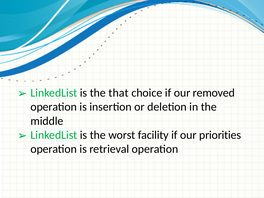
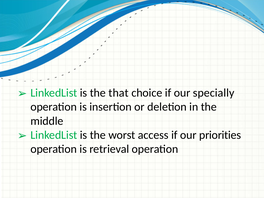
removed: removed -> specially (214, 93)
facility: facility -> access (153, 135)
